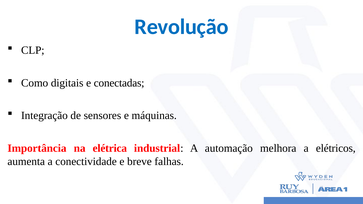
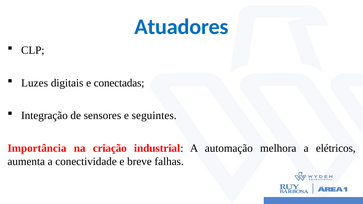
Revolução: Revolução -> Atuadores (181, 27)
Como: Como -> Luzes (35, 83)
máquinas: máquinas -> seguintes (154, 116)
elétrica: elétrica -> criação (110, 148)
